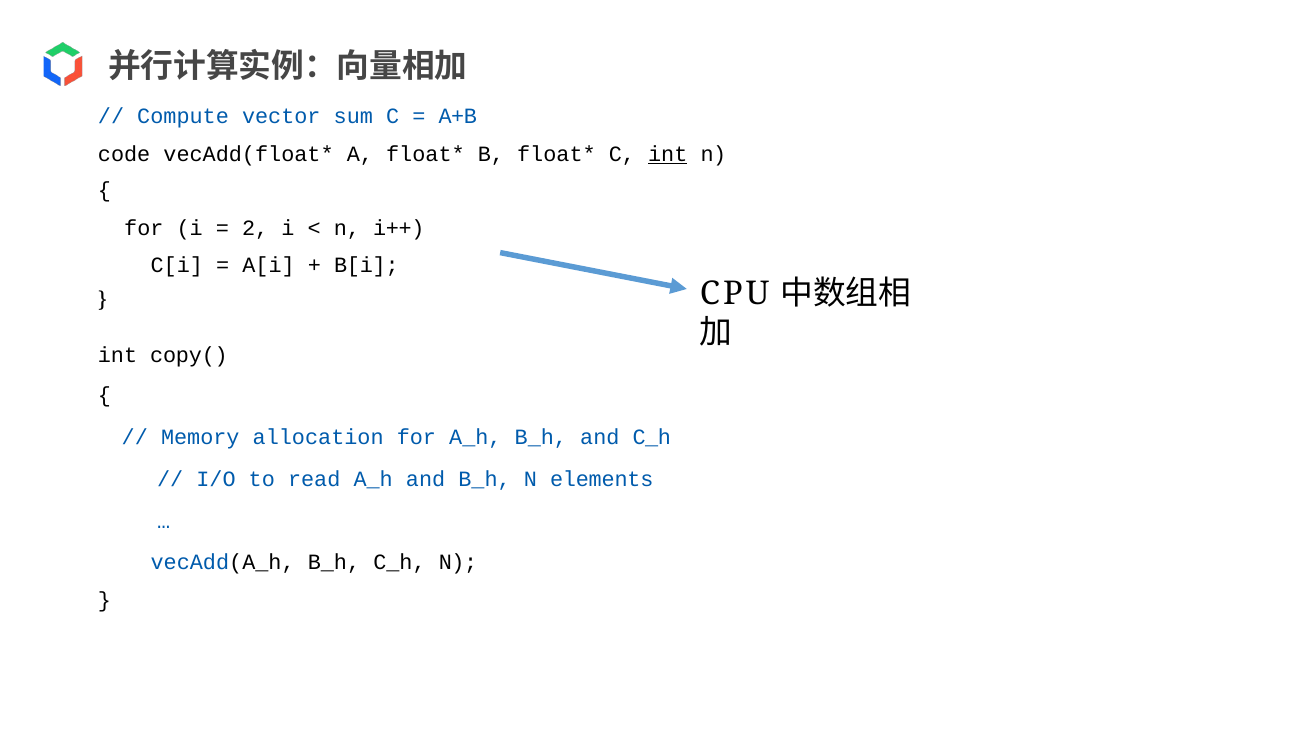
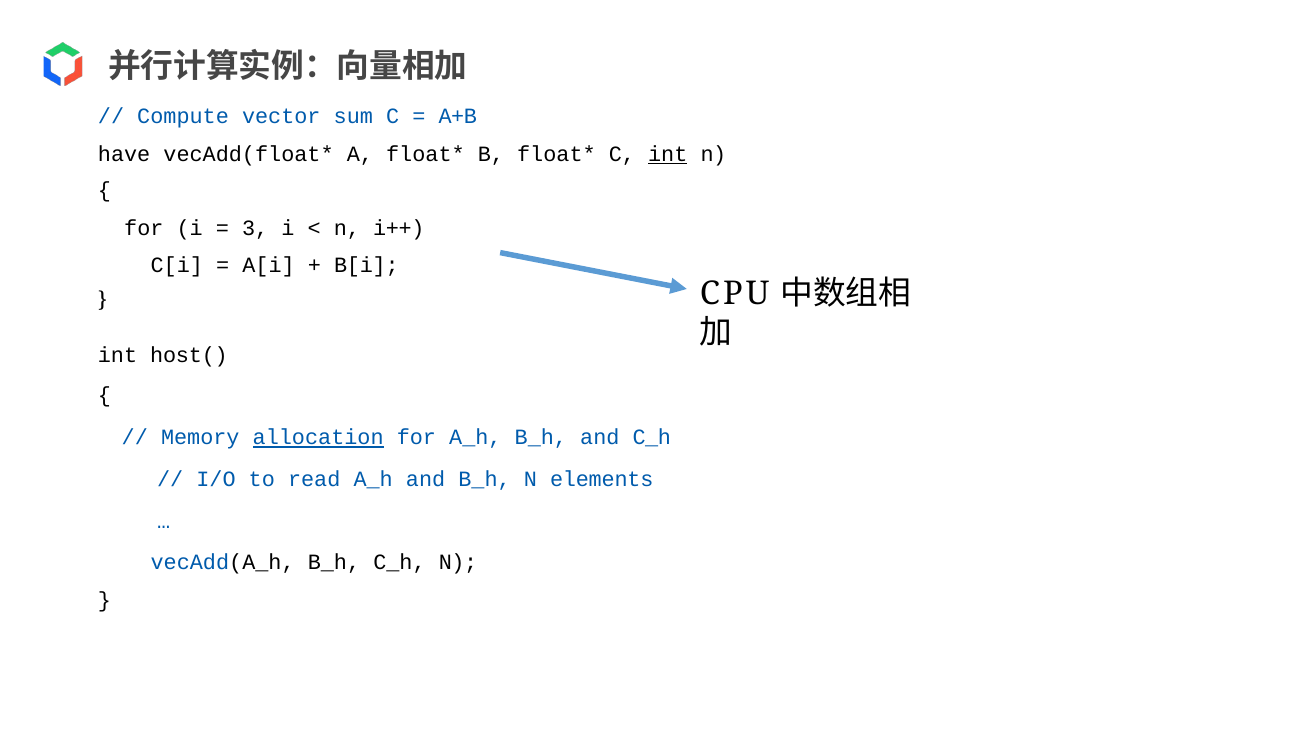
code: code -> have (124, 154)
2: 2 -> 3 (255, 229)
copy(: copy( -> host( (189, 355)
allocation underline: none -> present (318, 437)
